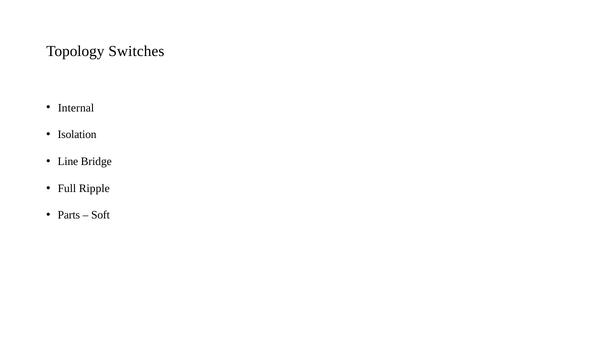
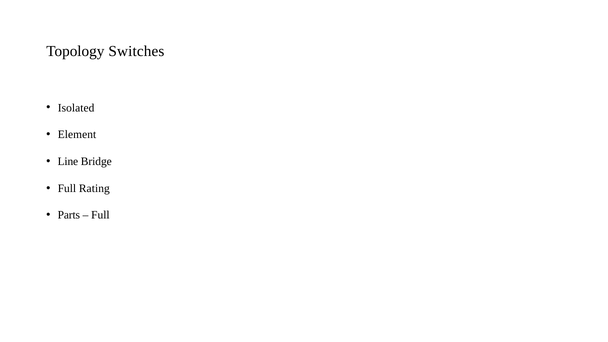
Internal: Internal -> Isolated (76, 108)
Isolation: Isolation -> Element (77, 135)
Ripple: Ripple -> Rating (94, 188)
Soft: Soft -> Full (100, 215)
